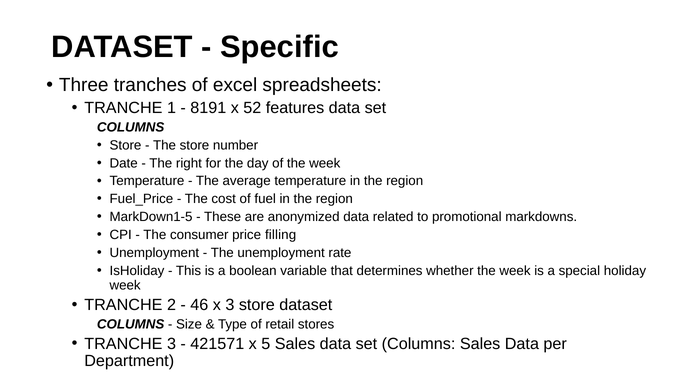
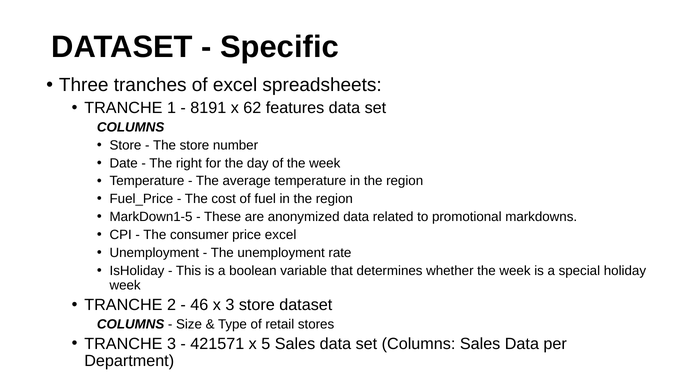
52: 52 -> 62 (252, 108)
price filling: filling -> excel (281, 235)
